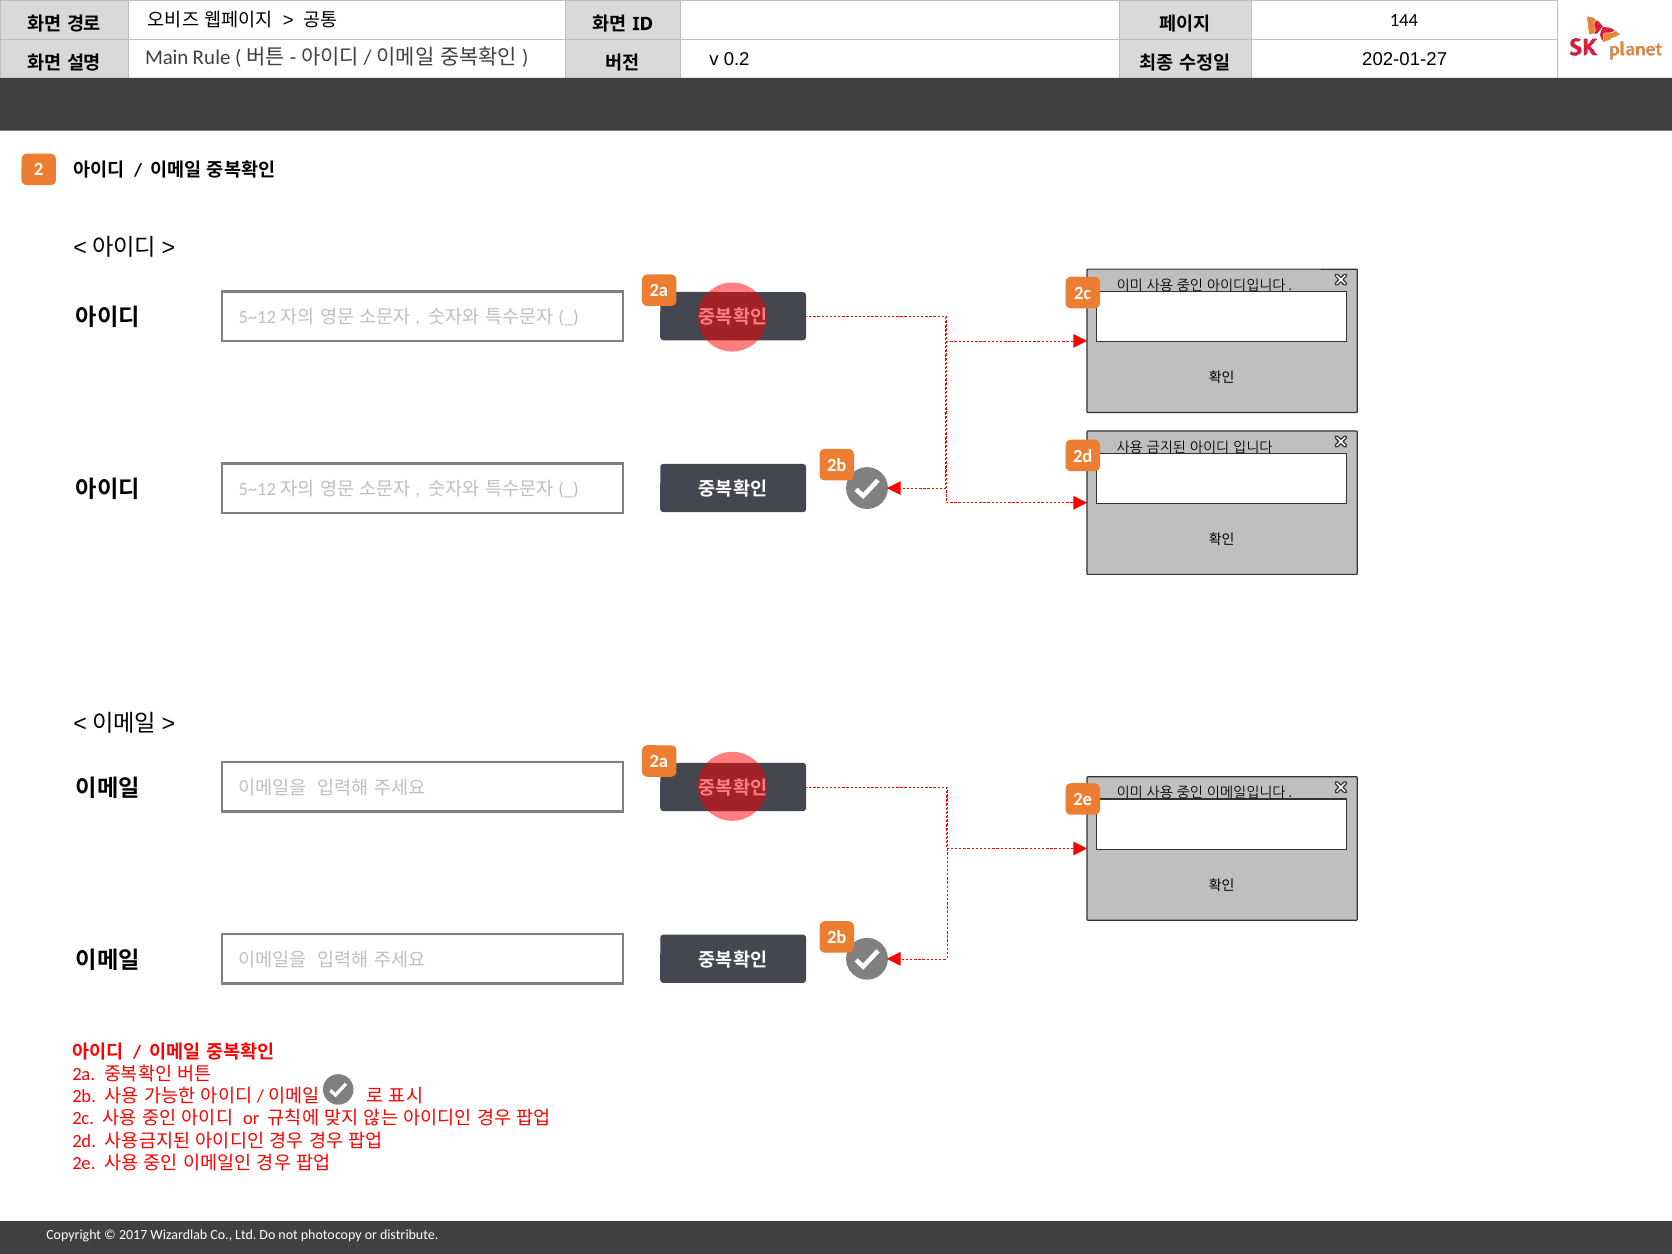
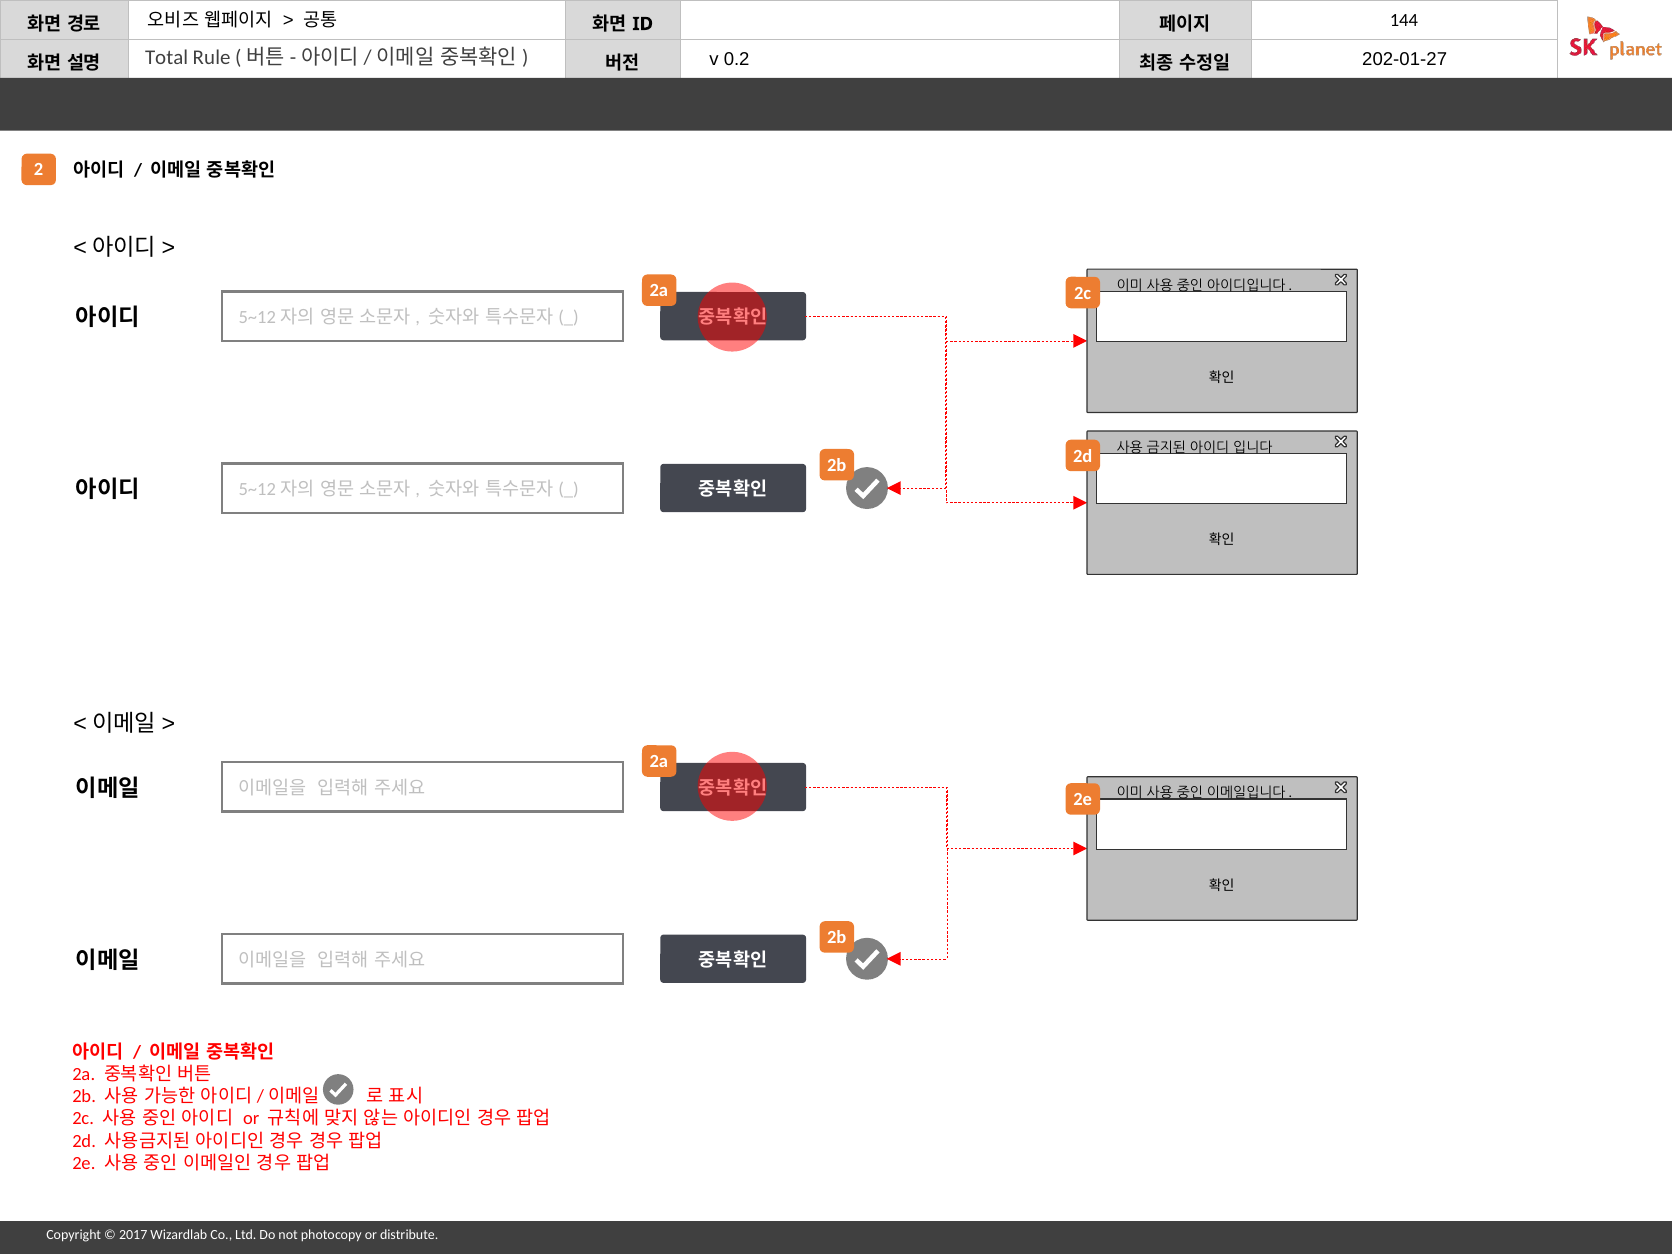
Main: Main -> Total (167, 58)
